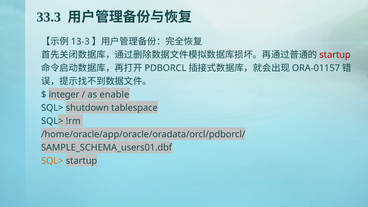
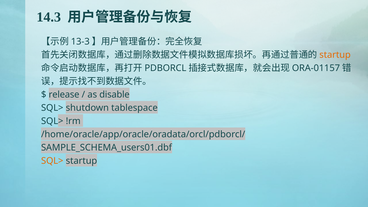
33.3: 33.3 -> 14.3 (49, 17)
startup colour: red -> orange (335, 55)
integer: integer -> release (64, 95)
enable: enable -> disable (114, 95)
